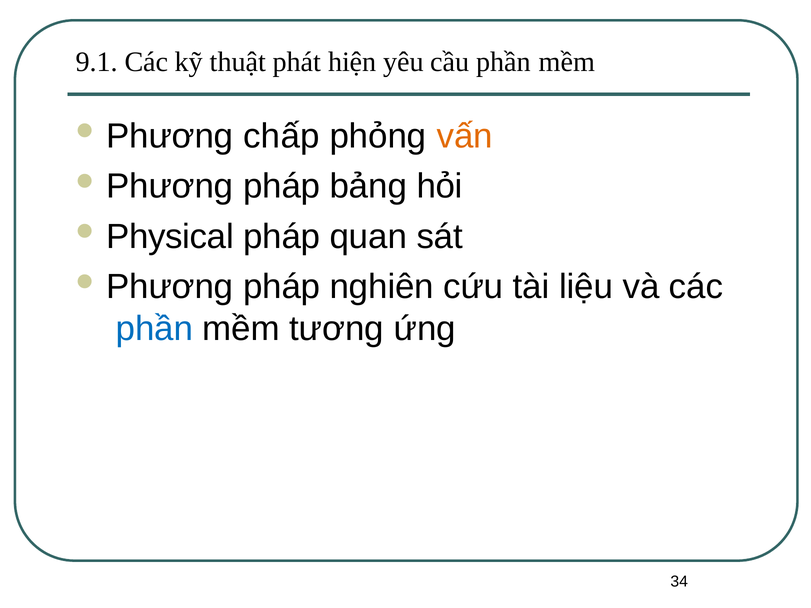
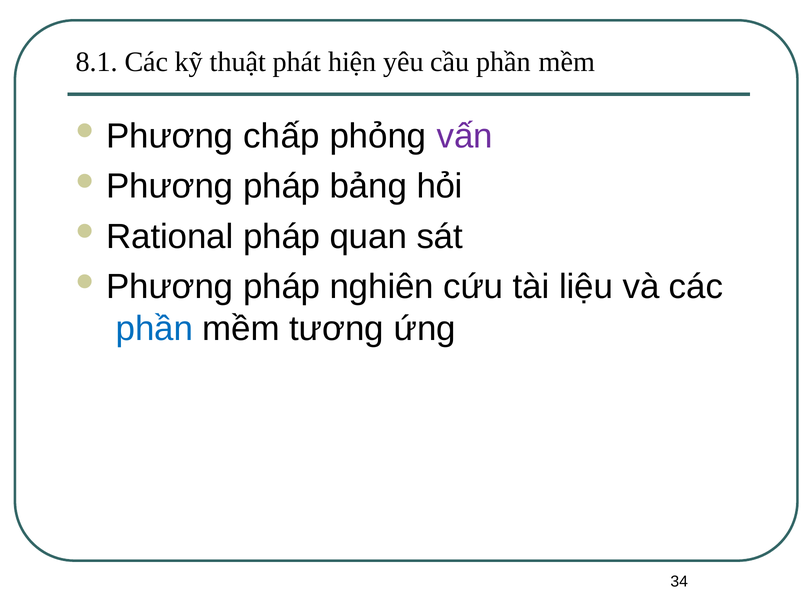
9.1: 9.1 -> 8.1 (97, 62)
vấn colour: orange -> purple (465, 136)
Physical: Physical -> Rational (170, 237)
